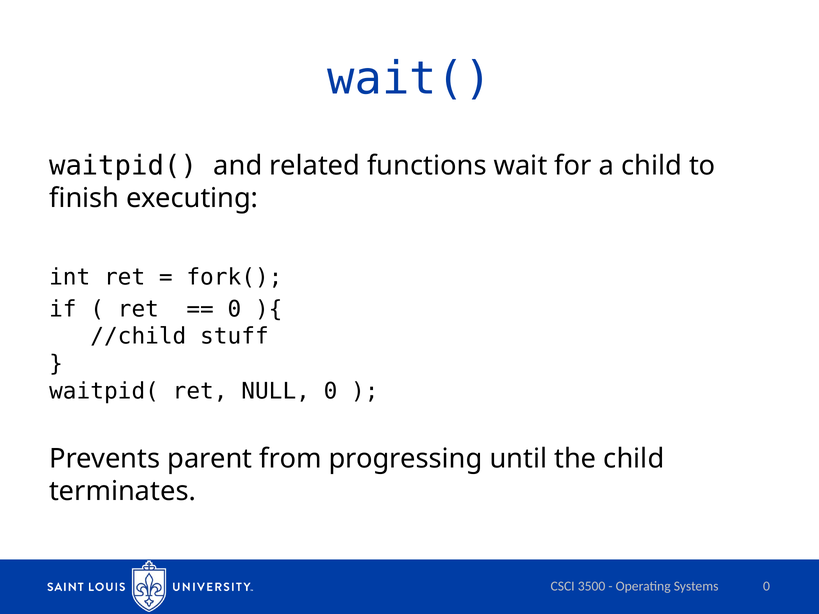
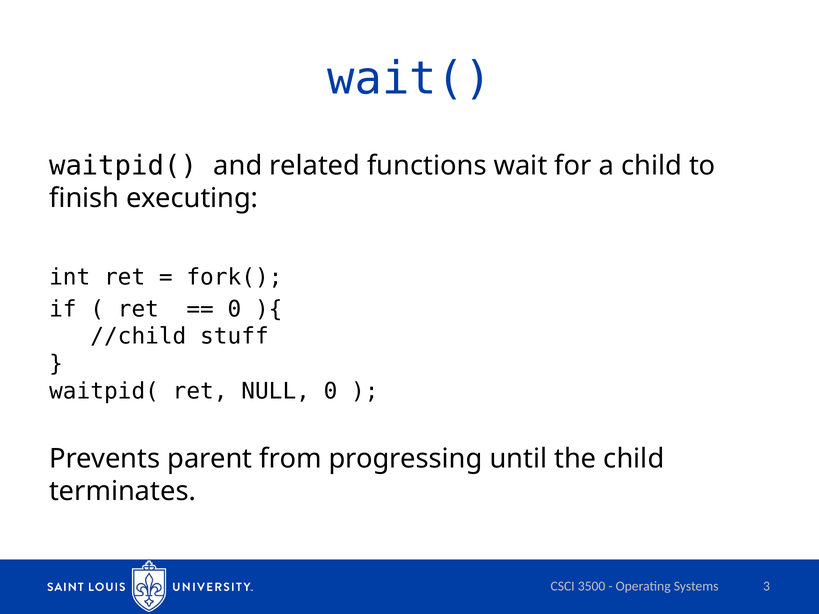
Systems 0: 0 -> 3 (766, 586)
